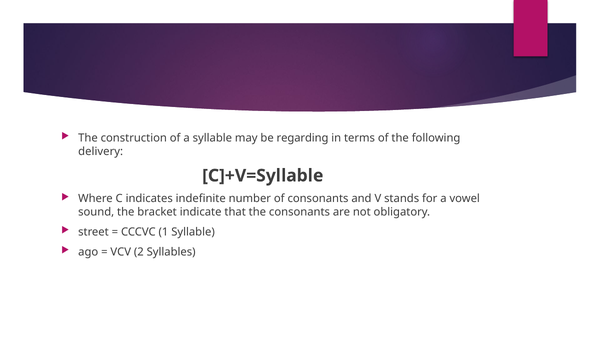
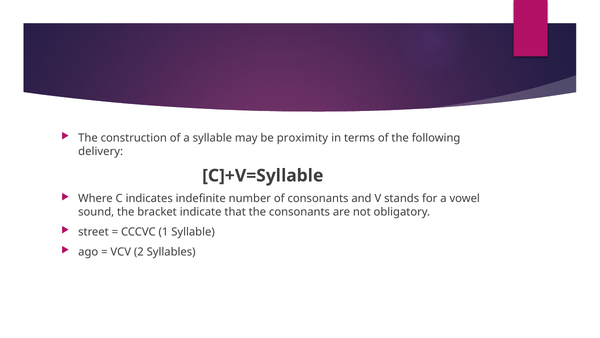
regarding: regarding -> proximity (302, 138)
